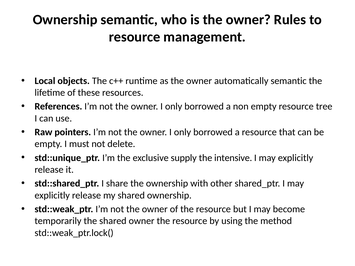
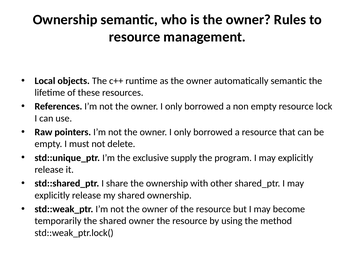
tree: tree -> lock (324, 107)
intensive: intensive -> program (233, 158)
